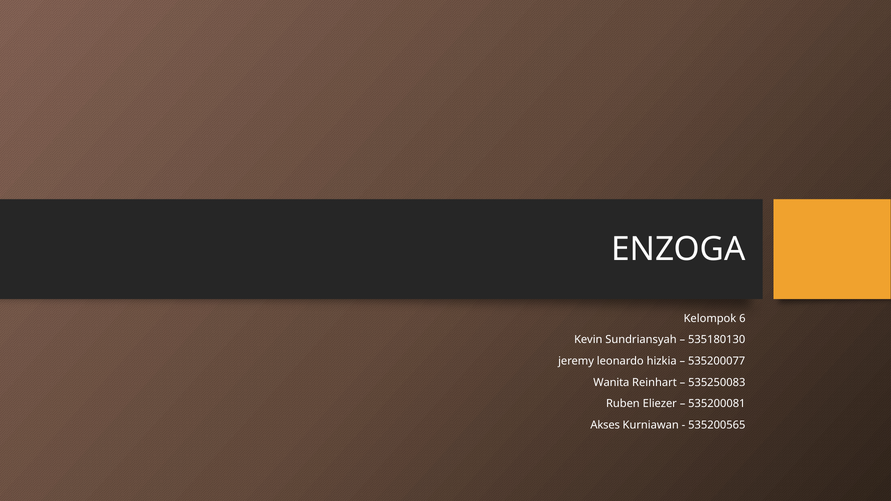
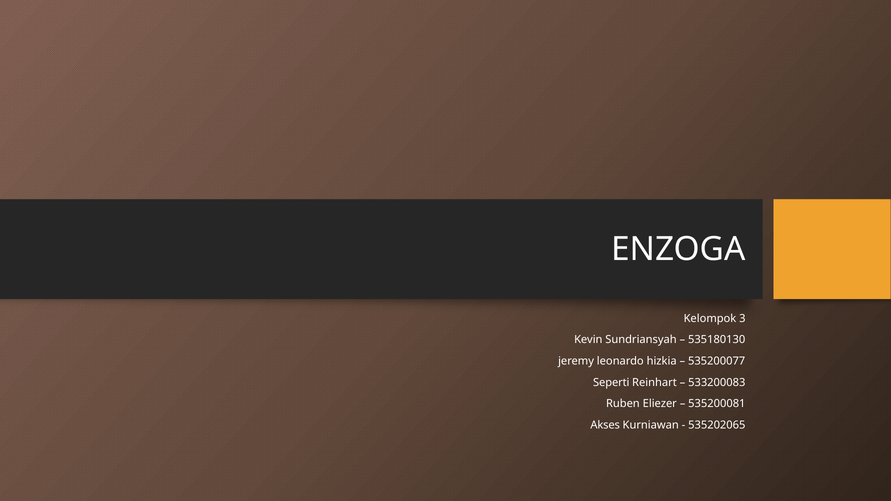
6: 6 -> 3 (742, 319)
Wanita: Wanita -> Seperti (611, 383)
535250083: 535250083 -> 533200083 (717, 383)
535200565: 535200565 -> 535202065 (717, 425)
